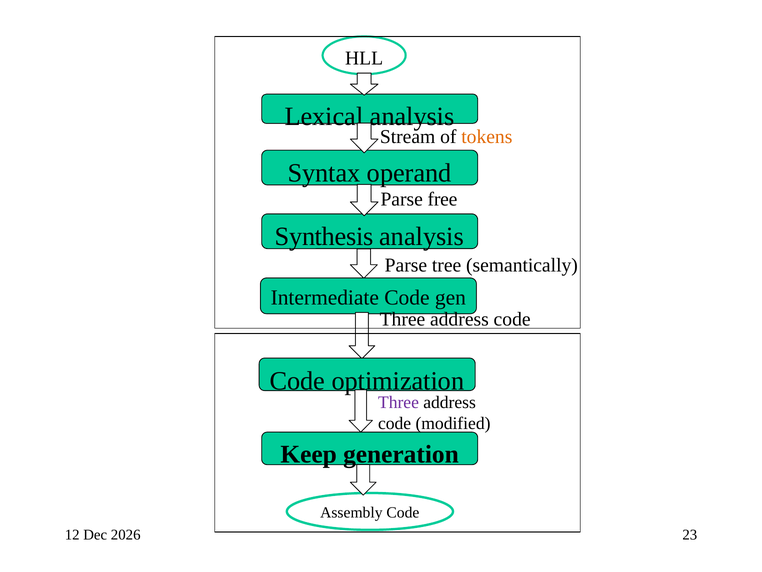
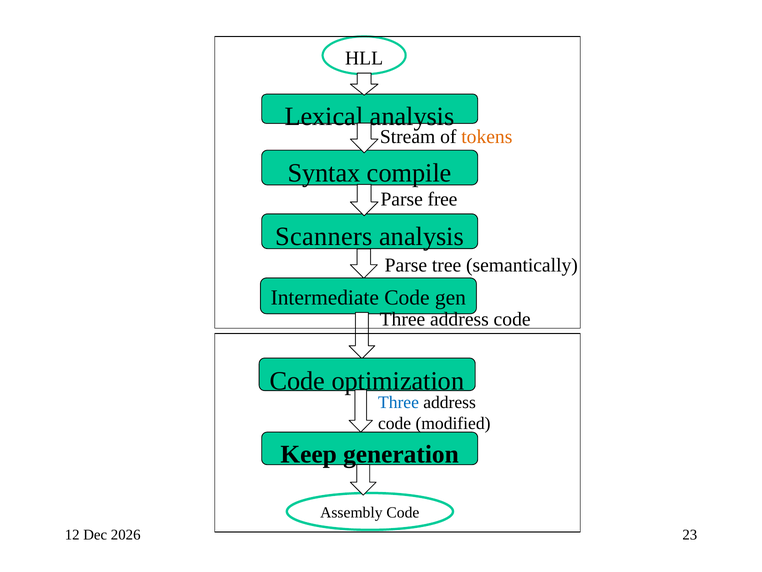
operand: operand -> compile (409, 173)
Synthesis: Synthesis -> Scanners (324, 237)
Three colour: purple -> blue (398, 402)
